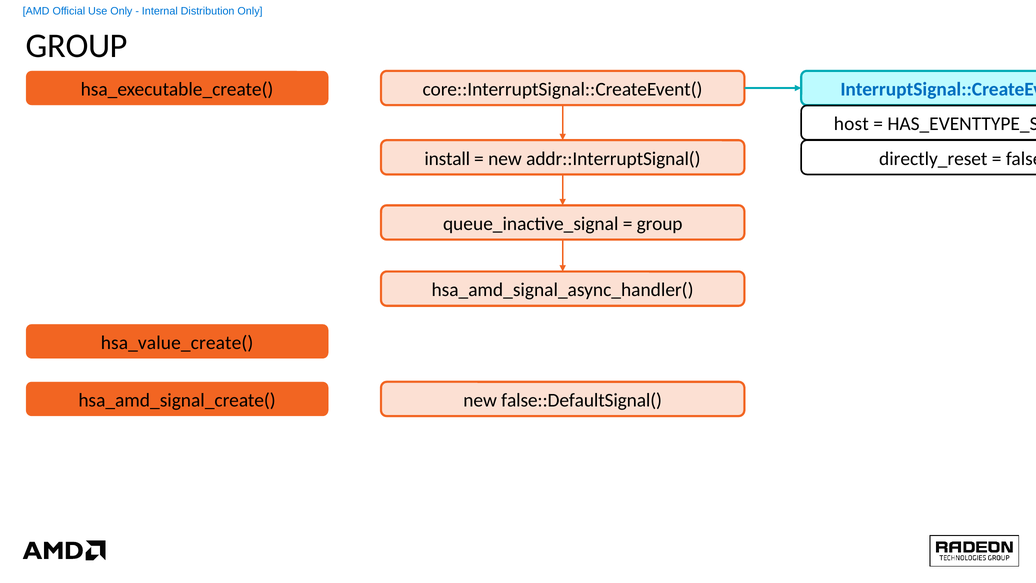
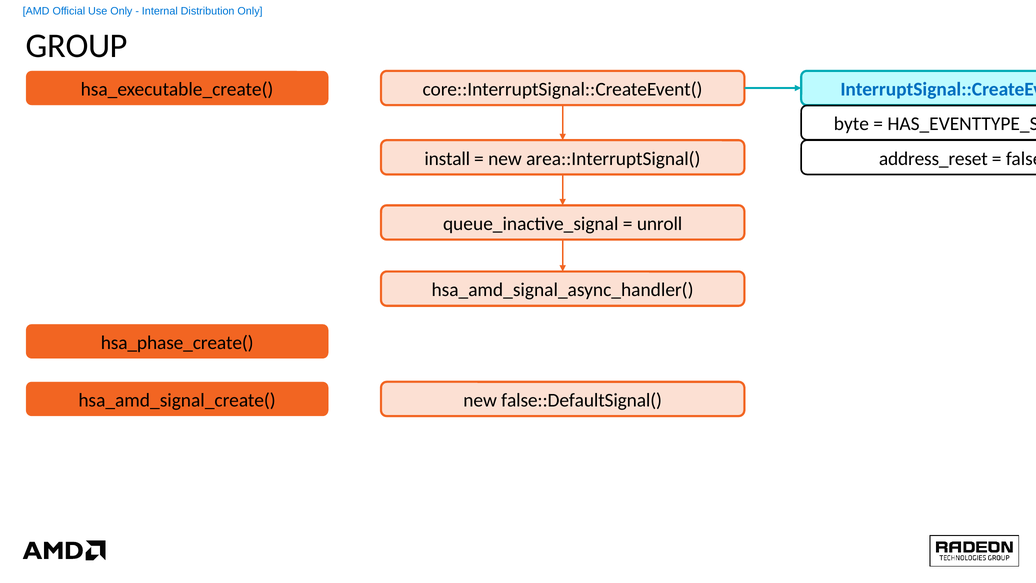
host: host -> byte (851, 124)
addr::InterruptSignal(: addr::InterruptSignal( -> area::InterruptSignal( (613, 159)
directly_reset: directly_reset -> address_reset (933, 159)
group: group -> unroll (660, 224)
hsa_value_create(: hsa_value_create( -> hsa_phase_create( (177, 343)
